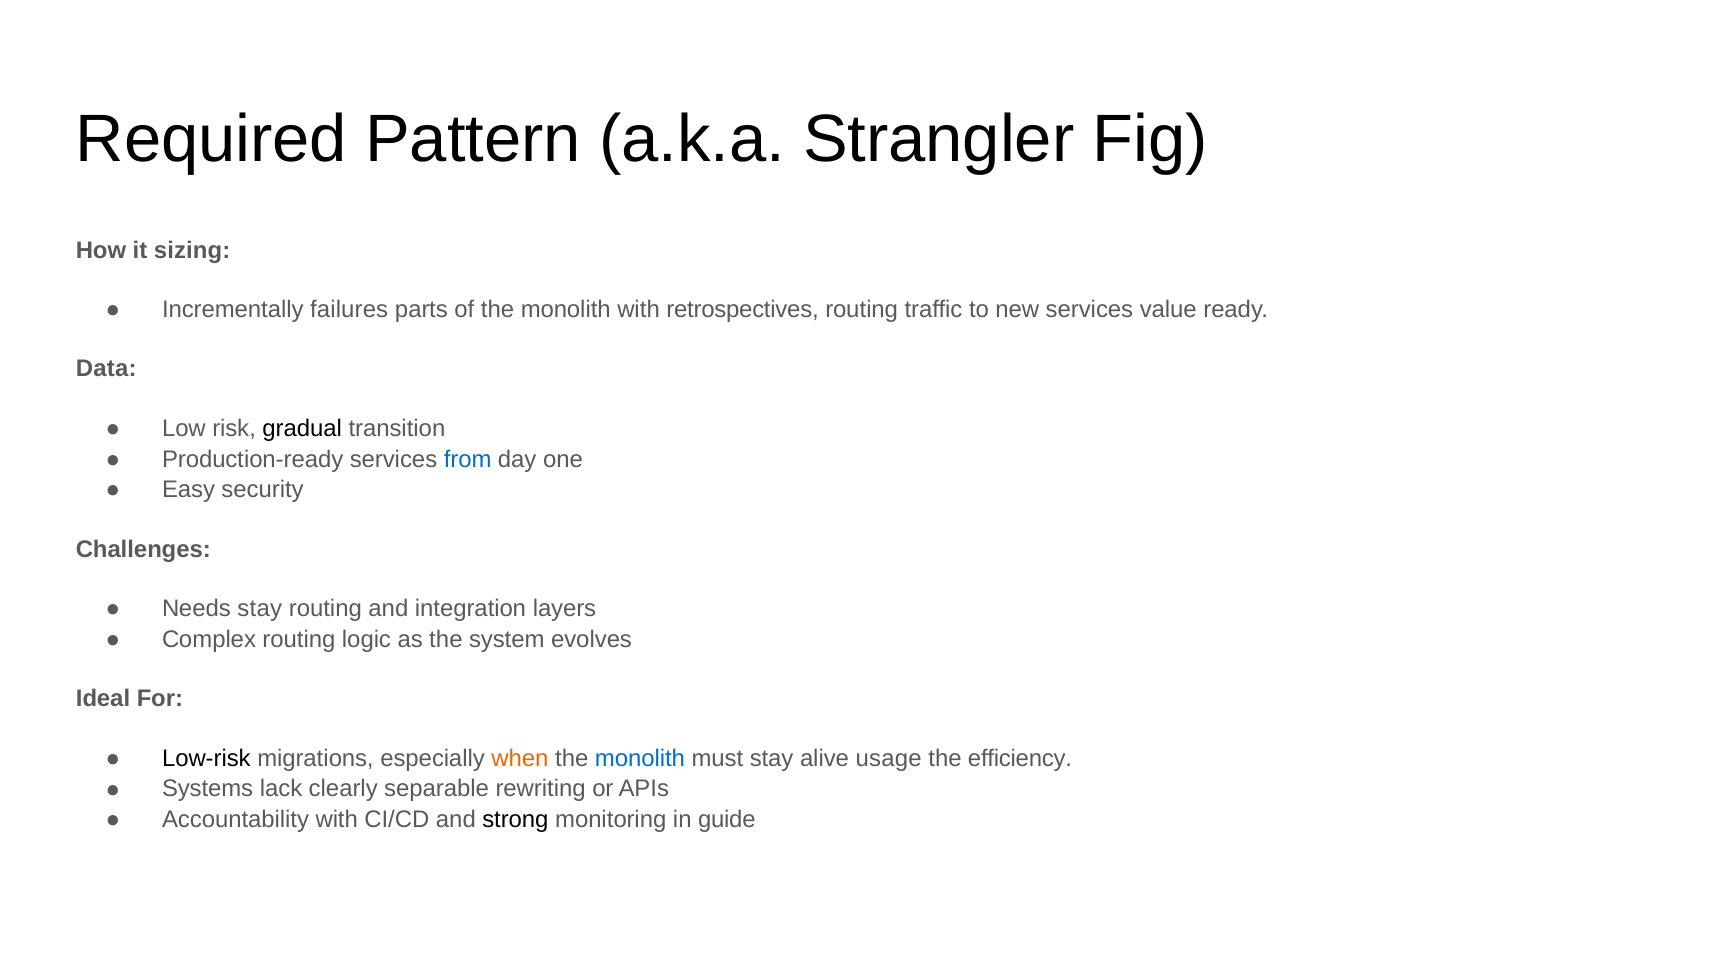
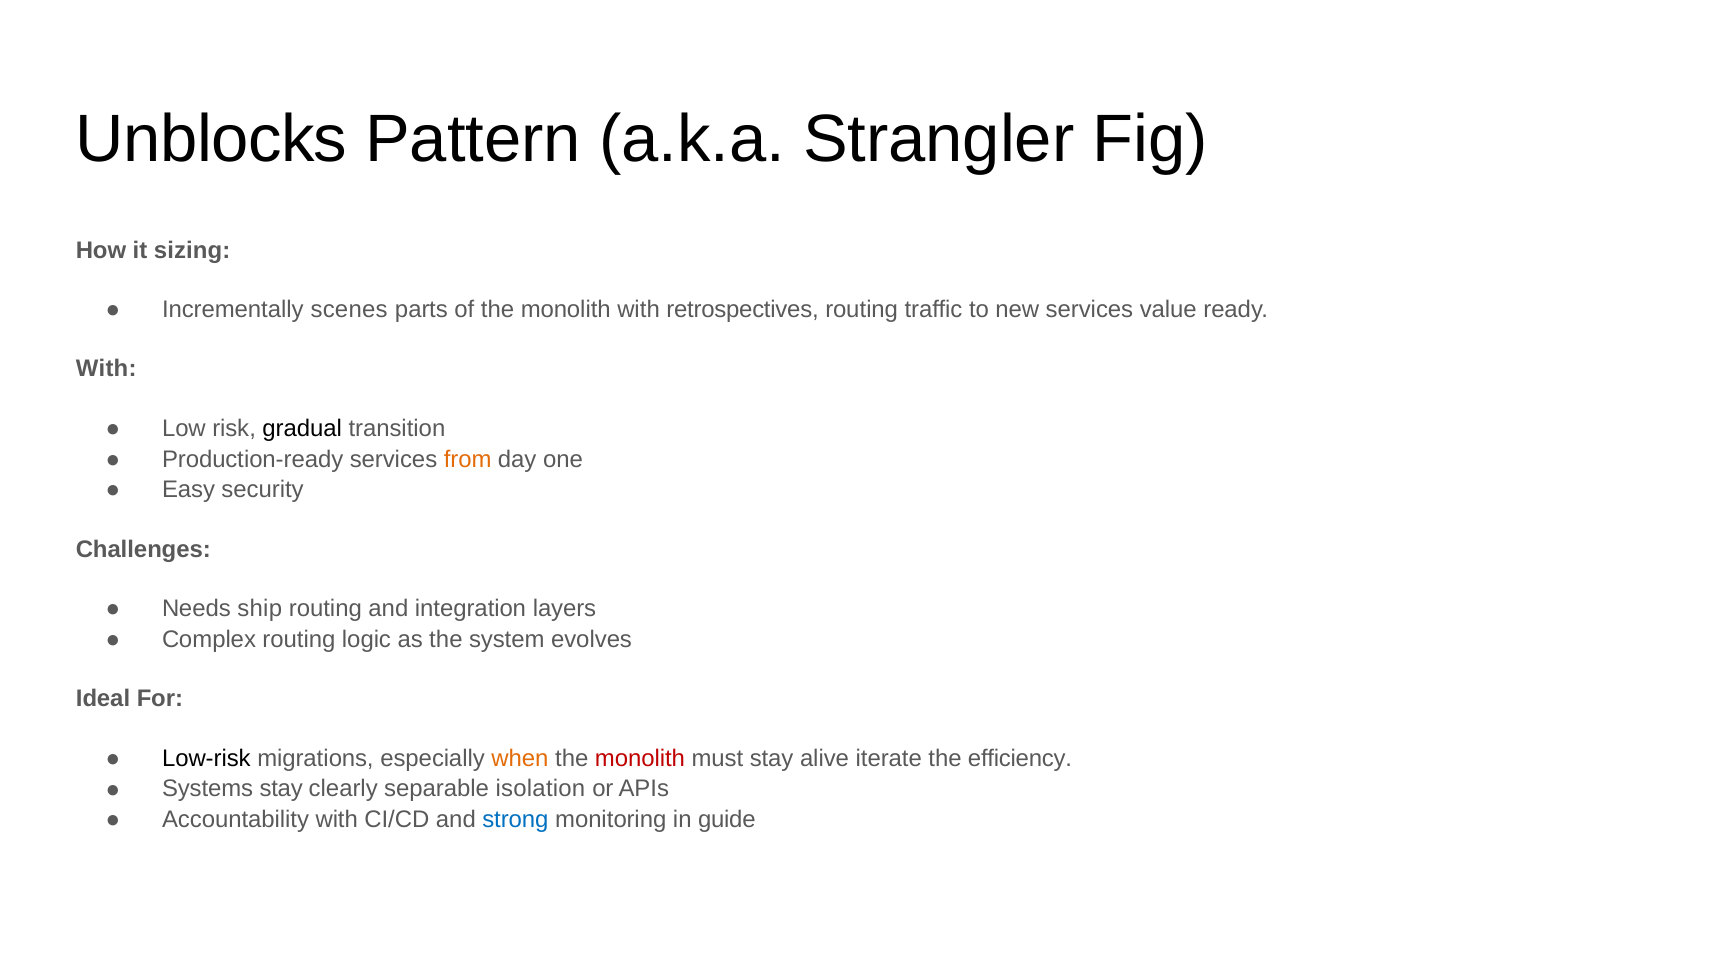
Required: Required -> Unblocks (212, 139)
failures: failures -> scenes (349, 310)
Data: Data -> With (106, 369)
from colour: blue -> orange (468, 459)
Needs stay: stay -> ship (260, 608)
monolith colour: blue -> red (640, 758)
usage: usage -> iterate (889, 758)
Systems lack: lack -> stay (281, 789)
rewriting: rewriting -> isolation (540, 789)
strong colour: black -> blue (515, 819)
